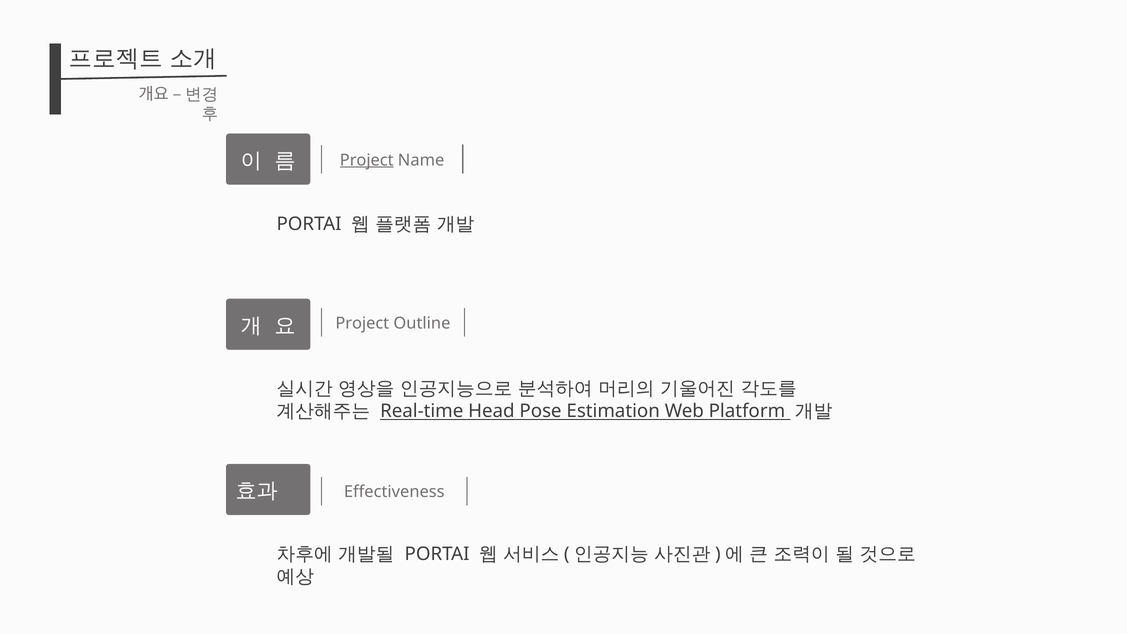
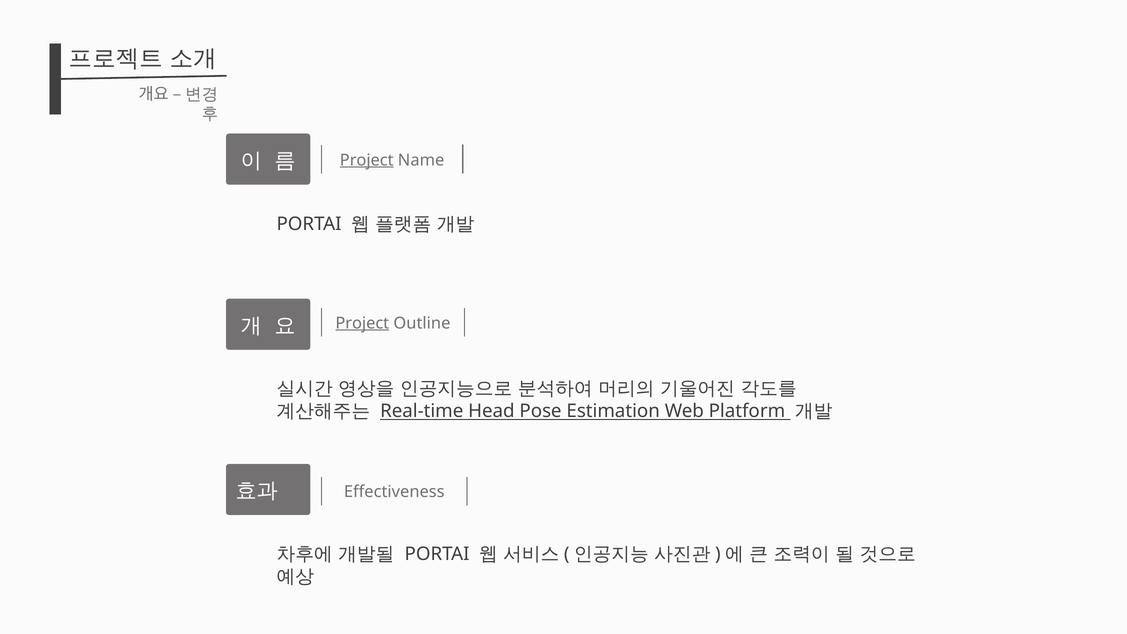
Project underline: none -> present (362, 323)
